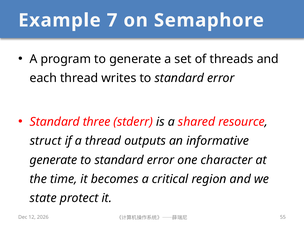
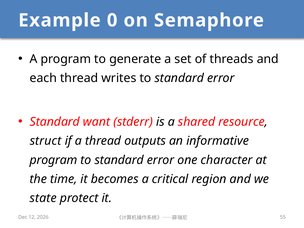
7: 7 -> 0 (112, 20)
three: three -> want (97, 122)
generate: generate -> program (53, 160)
